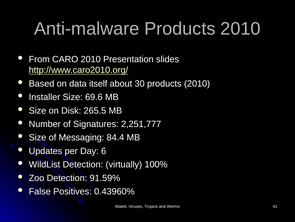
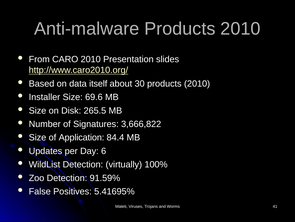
2,251,777: 2,251,777 -> 3,666,822 (141, 124)
Messaging: Messaging -> Application (81, 137)
0.43960%: 0.43960% -> 5.41695% (114, 191)
